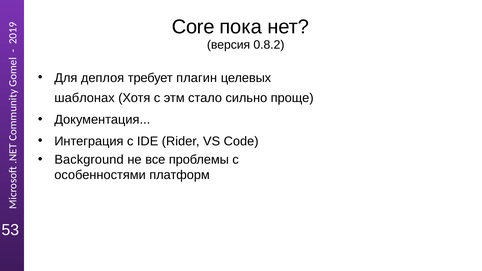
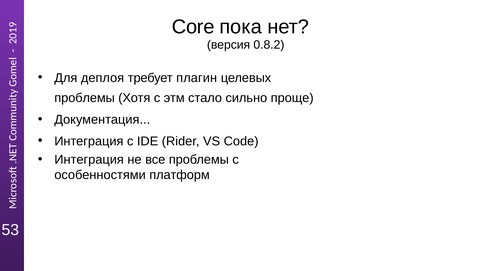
шаблонах: шаблонах -> проблемы (85, 98)
Background: Background -> Интеграция (89, 160)
